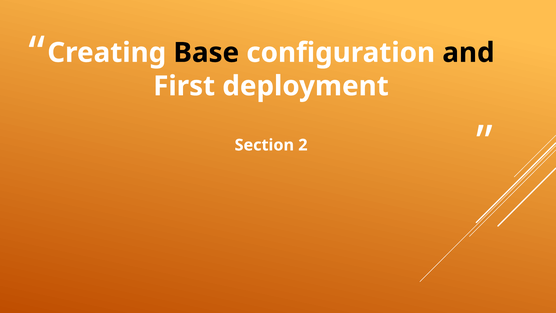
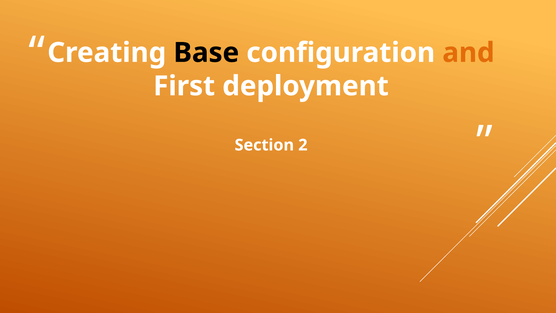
and colour: black -> orange (468, 53)
